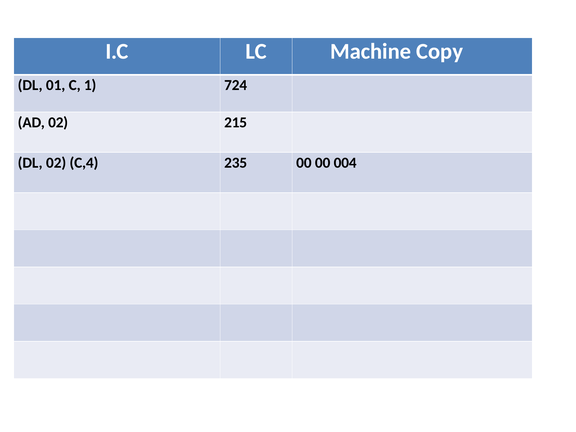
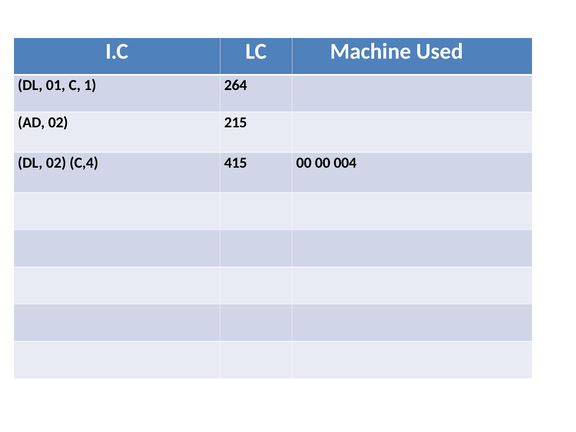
Copy: Copy -> Used (440, 51)
724: 724 -> 264 (236, 85)
235: 235 -> 415 (236, 163)
